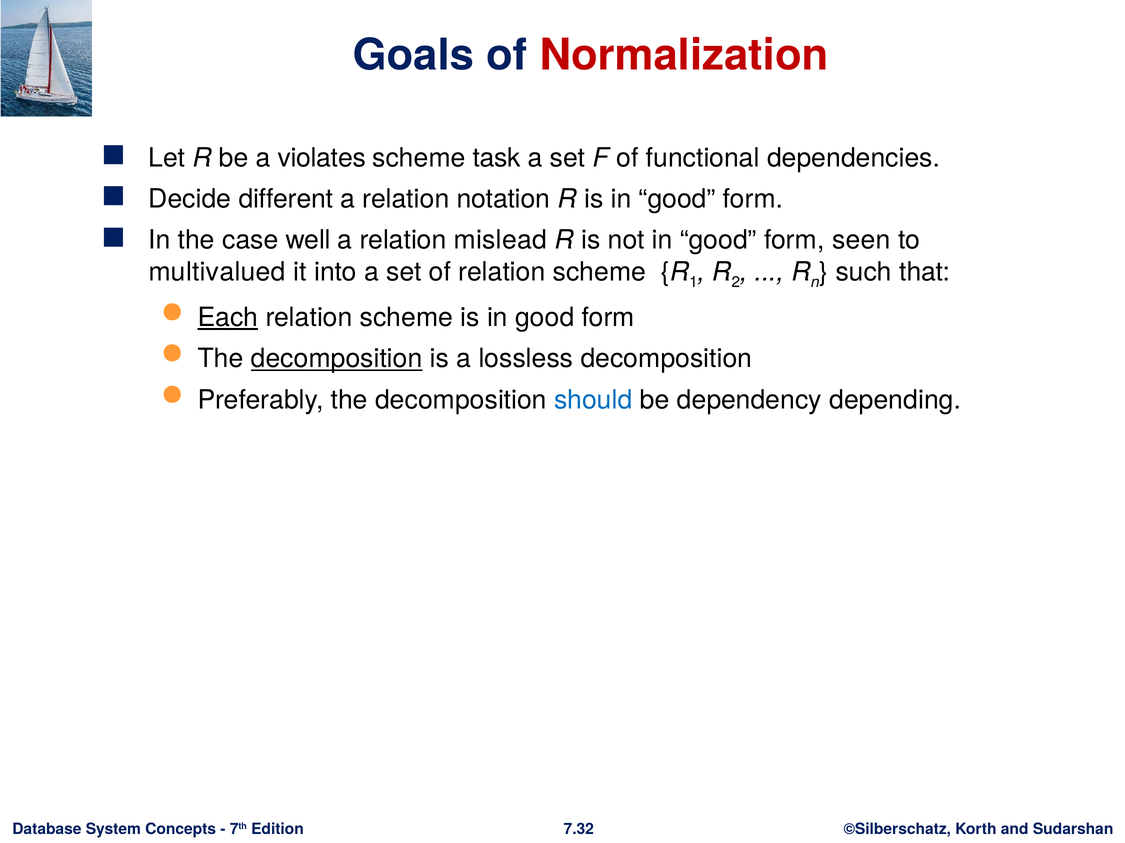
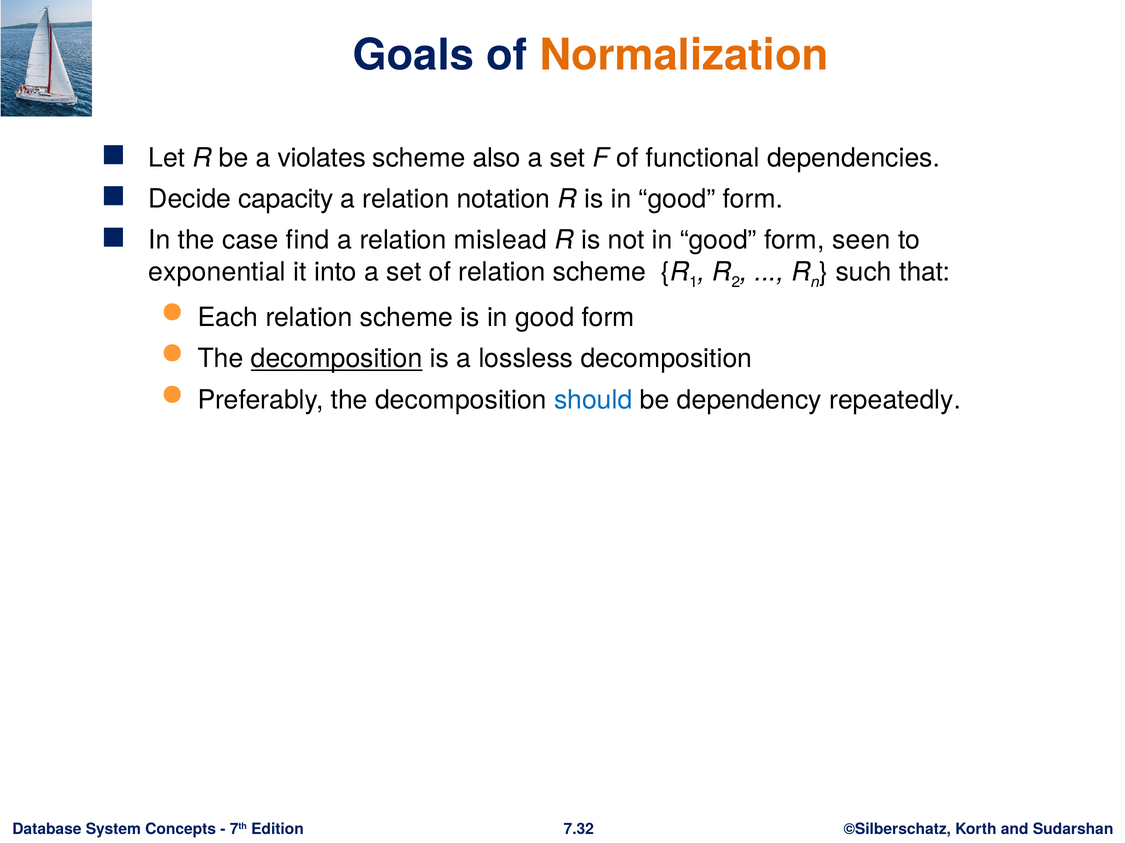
Normalization colour: red -> orange (684, 55)
task: task -> also (497, 158)
different: different -> capacity (286, 199)
well: well -> find (308, 240)
multivalued: multivalued -> exponential (217, 272)
Each underline: present -> none (228, 318)
depending: depending -> repeatedly (895, 400)
